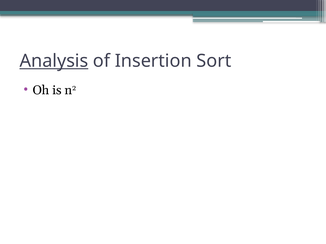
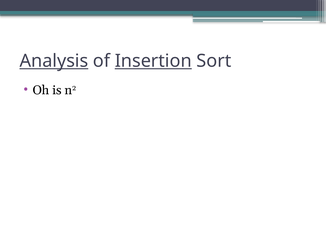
Insertion underline: none -> present (153, 61)
